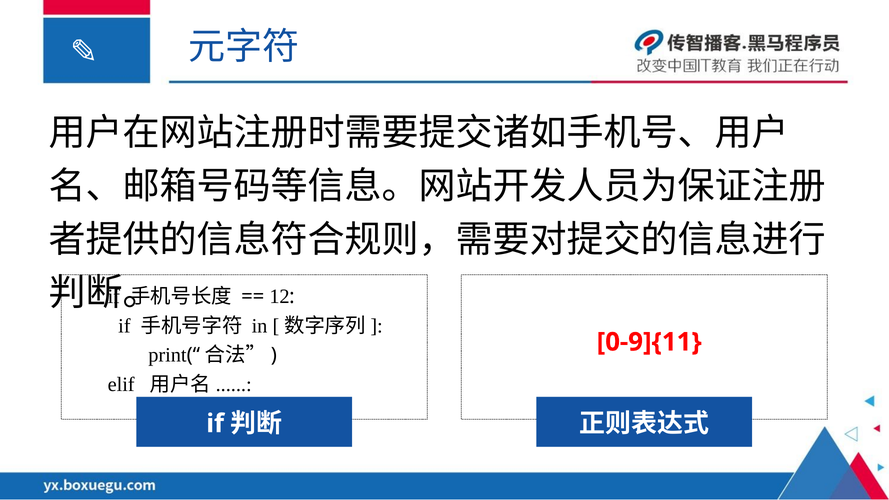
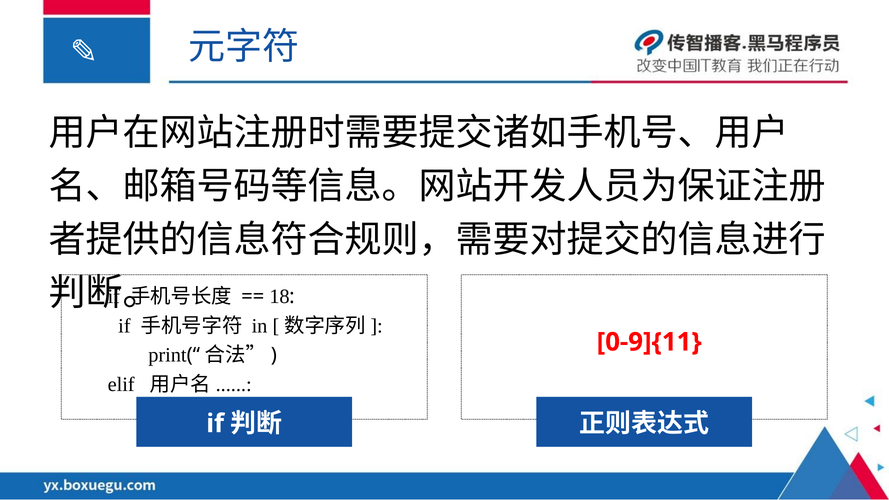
12: 12 -> 18 (279, 297)
